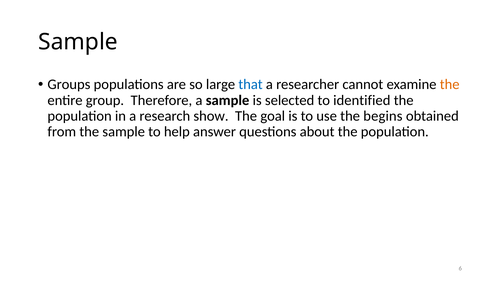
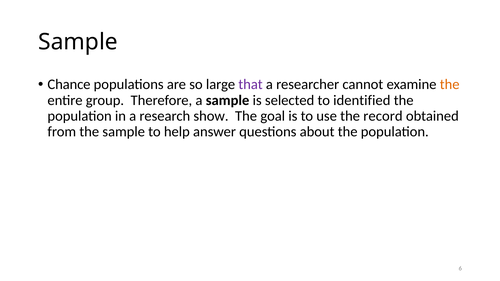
Groups: Groups -> Chance (69, 85)
that colour: blue -> purple (251, 85)
begins: begins -> record (383, 116)
